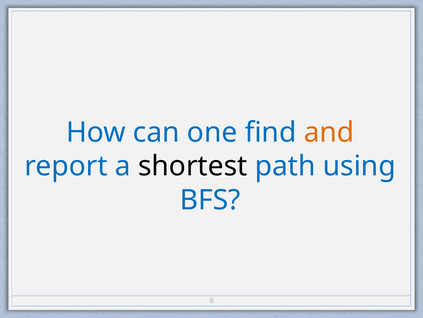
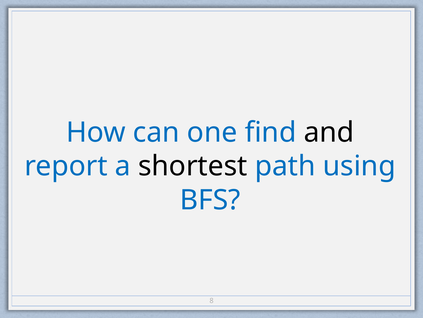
and colour: orange -> black (329, 132)
